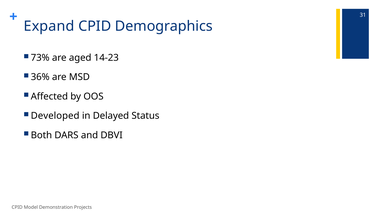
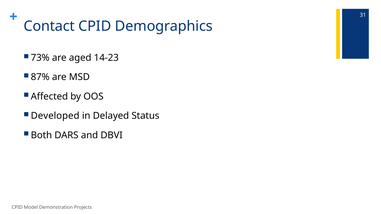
Expand: Expand -> Contact (49, 26)
36%: 36% -> 87% (40, 77)
